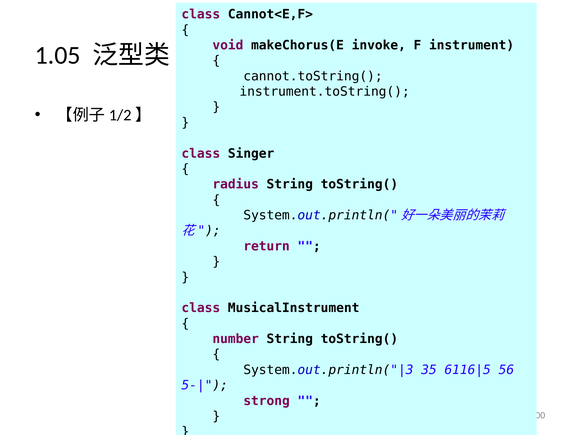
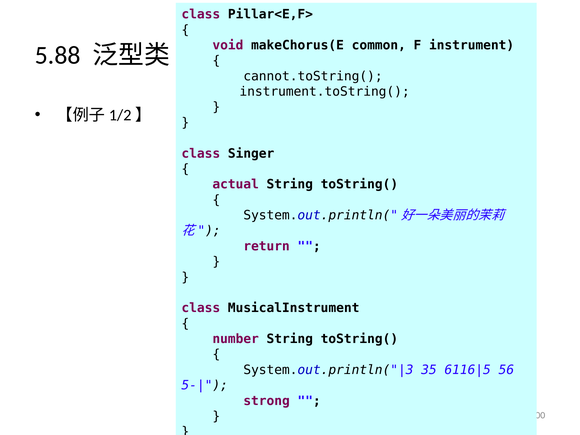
Cannot<E,F>: Cannot<E,F> -> Pillar<E,F> (270, 14)
invoke: invoke -> common (379, 45)
1.05: 1.05 -> 5.88 (58, 55)
radius: radius -> actual (236, 184)
